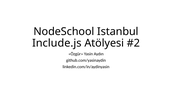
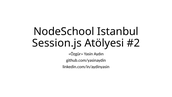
Include.js: Include.js -> Session.js (57, 43)
